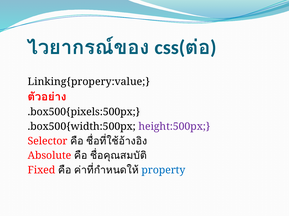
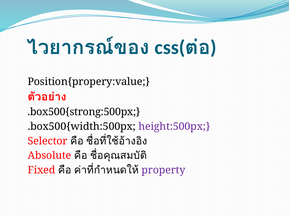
Linking{propery:value: Linking{propery:value -> Position{propery:value (89, 82)
.box500{pixels:500px: .box500{pixels:500px -> .box500{strong:500px (84, 112)
property colour: blue -> purple (163, 171)
